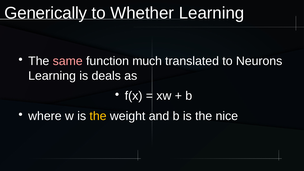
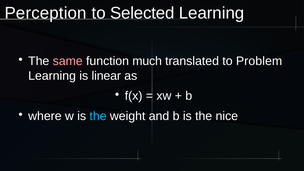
Generically: Generically -> Perception (46, 13)
Whether: Whether -> Selected (142, 13)
Neurons: Neurons -> Problem (259, 61)
deals: deals -> linear (106, 76)
the colour: yellow -> light blue (98, 116)
